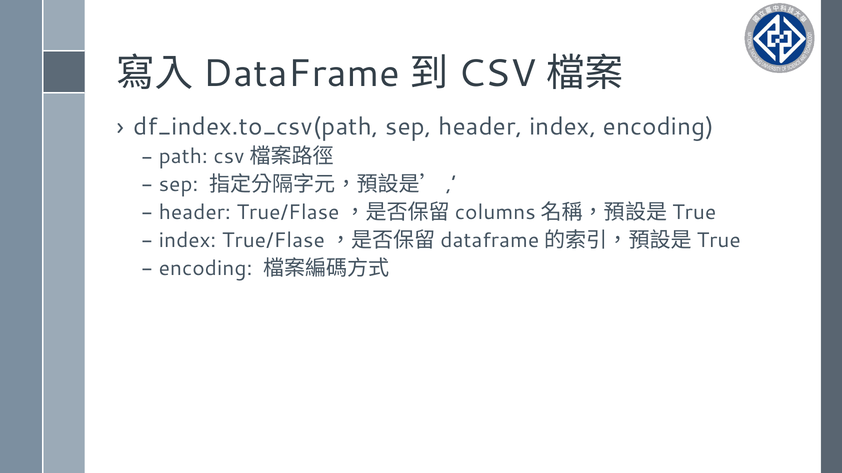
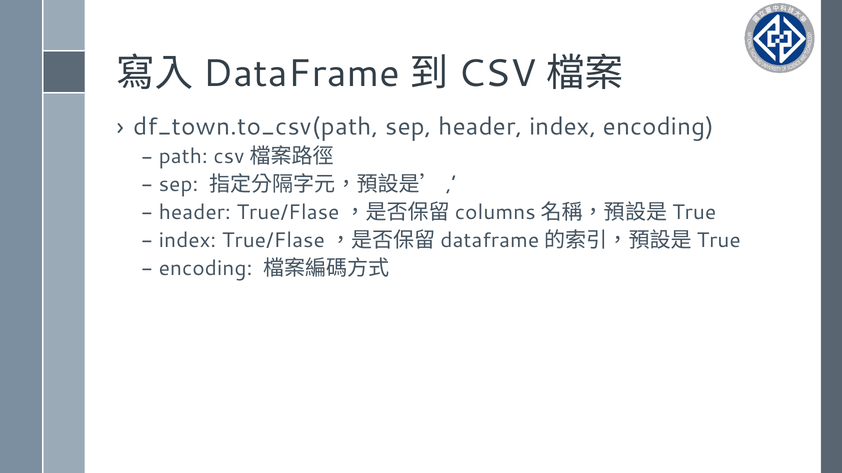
df_index.to_csv(path: df_index.to_csv(path -> df_town.to_csv(path (256, 127)
